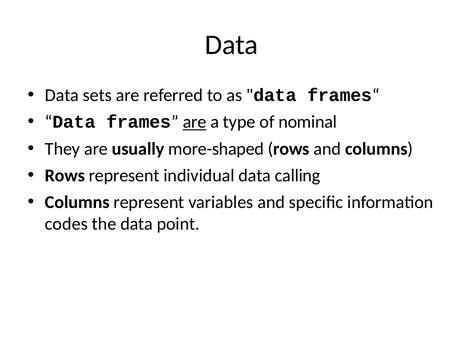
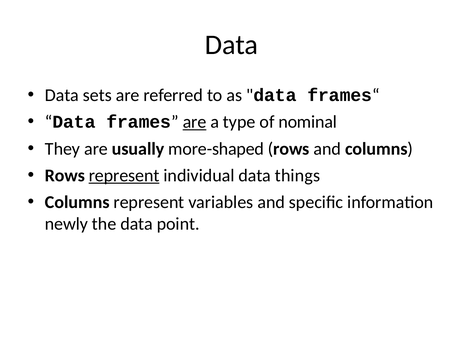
represent underline: none -> present (124, 176)
calling: calling -> things (298, 176)
codes: codes -> newly (66, 224)
